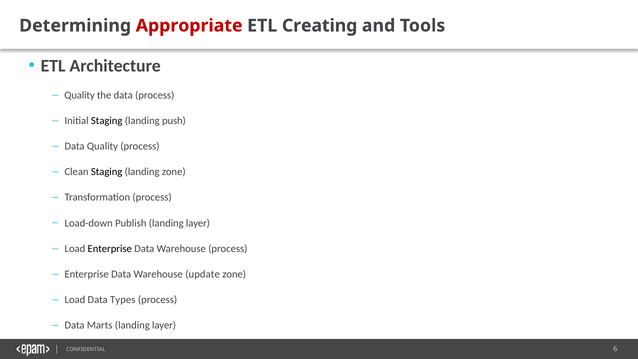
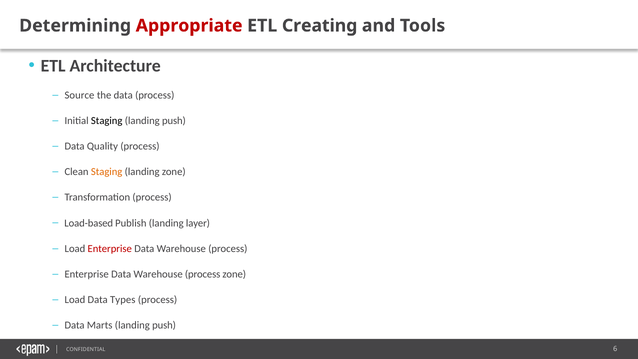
Quality: Quality -> Source (79, 95)
Staging colour: black -> orange (107, 172)
Load-down: Load-down -> Load-based (89, 223)
Enterprise colour: black -> red (110, 249)
update: update -> process (203, 274)
Marts landing layer: layer -> push (164, 325)
